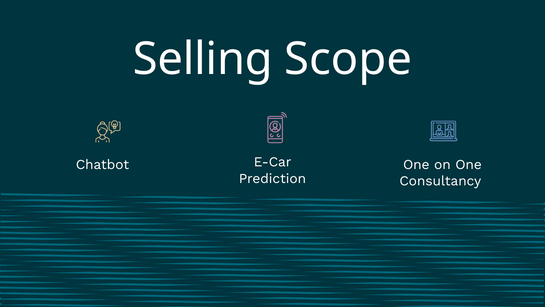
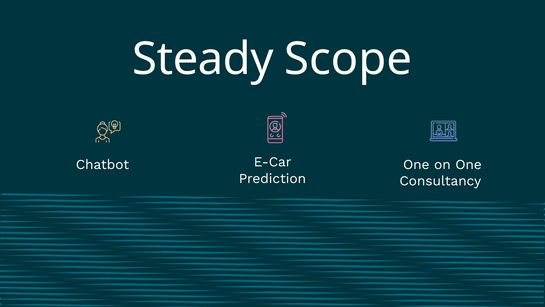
Selling: Selling -> Steady (203, 59)
